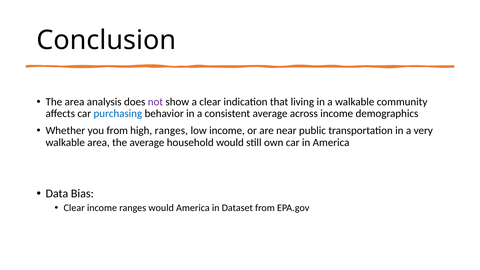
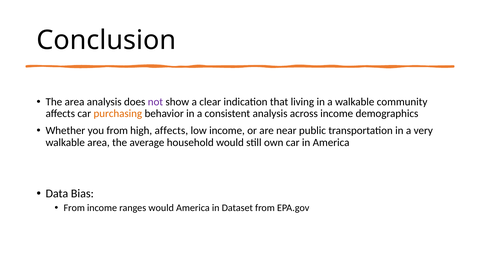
purchasing colour: blue -> orange (118, 114)
consistent average: average -> analysis (270, 114)
high ranges: ranges -> affects (171, 131)
Clear: Clear -> From (74, 208)
